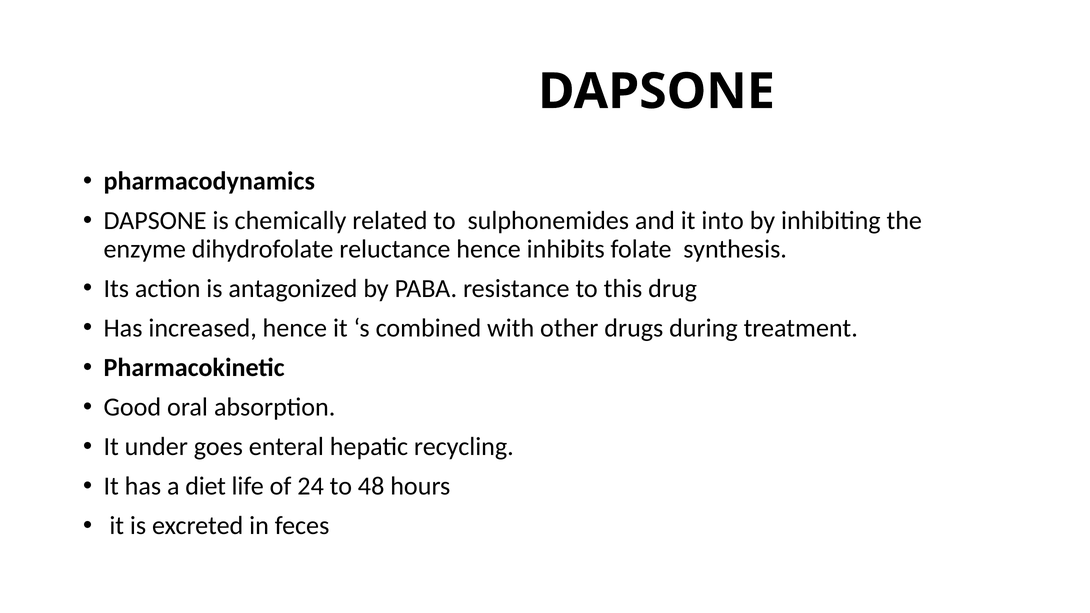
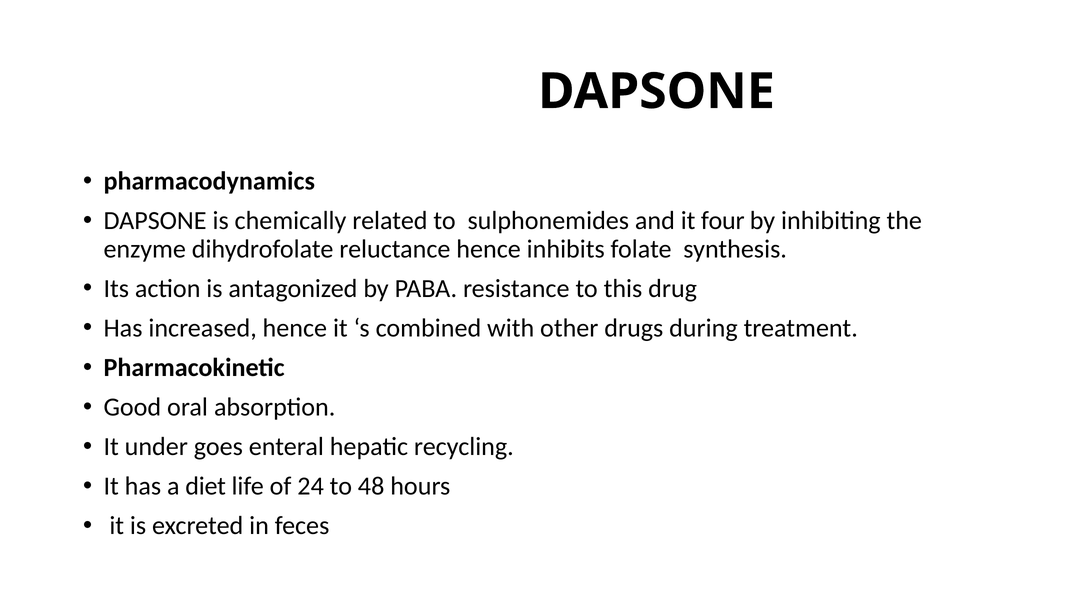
into: into -> four (723, 221)
